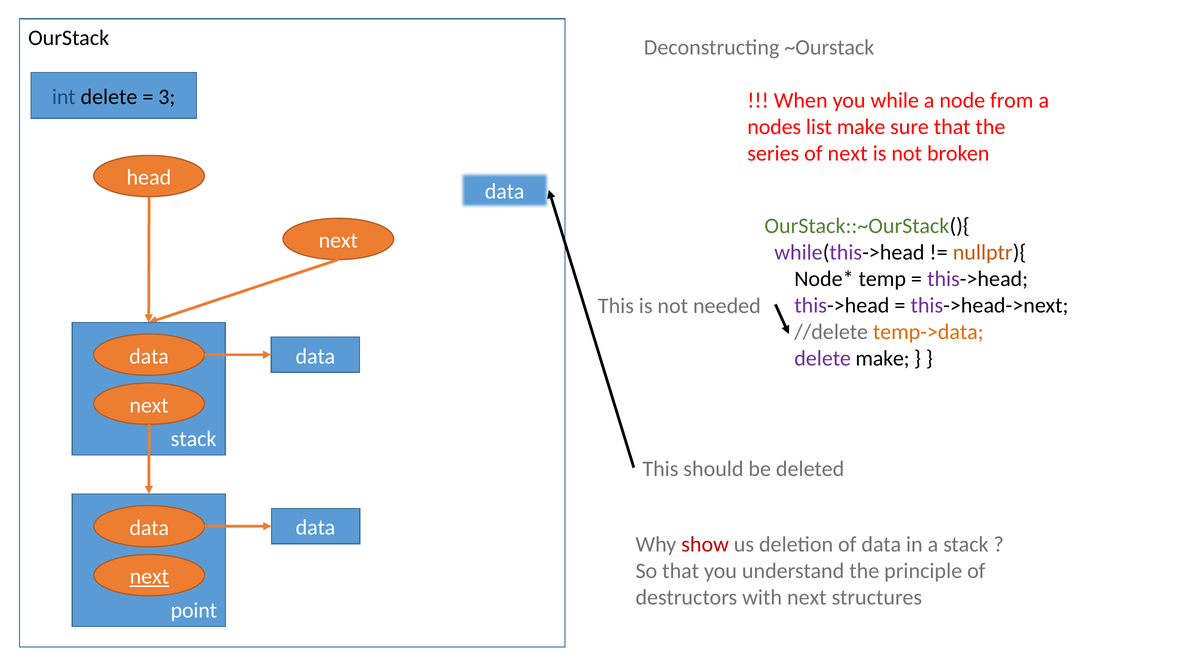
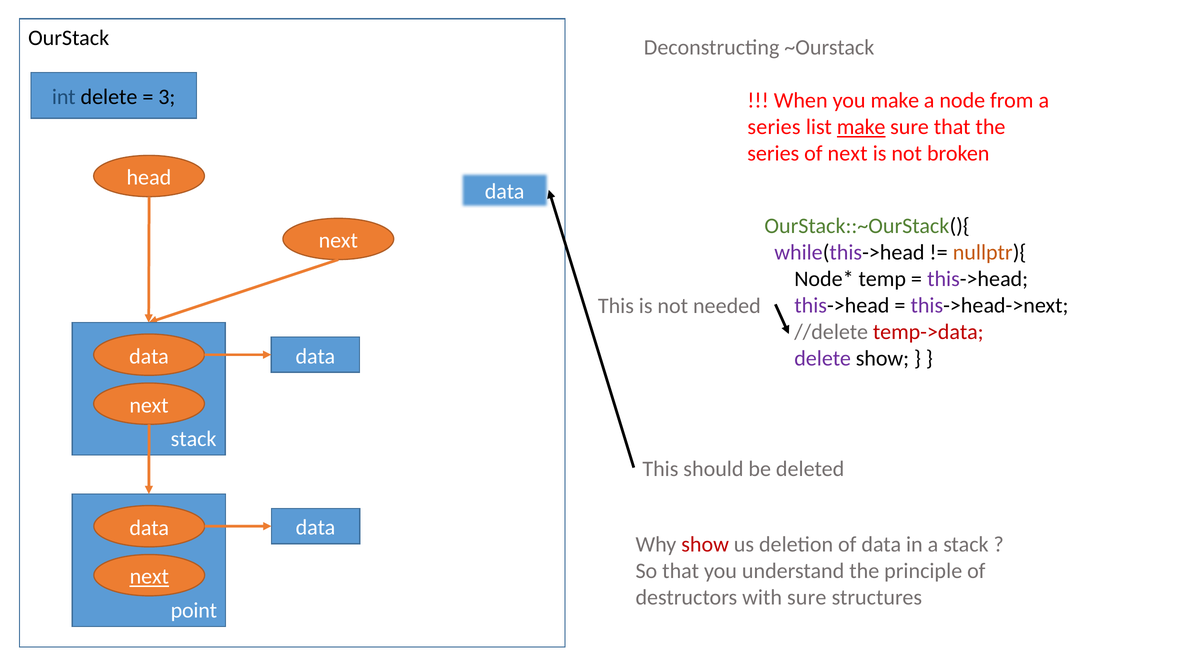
you while: while -> make (895, 101)
nodes: nodes -> series (774, 127)
make underline: none -> present (861, 127)
temp->data colour: orange -> red (928, 332)
delete make: make -> show (882, 358)
with next: next -> sure (807, 597)
